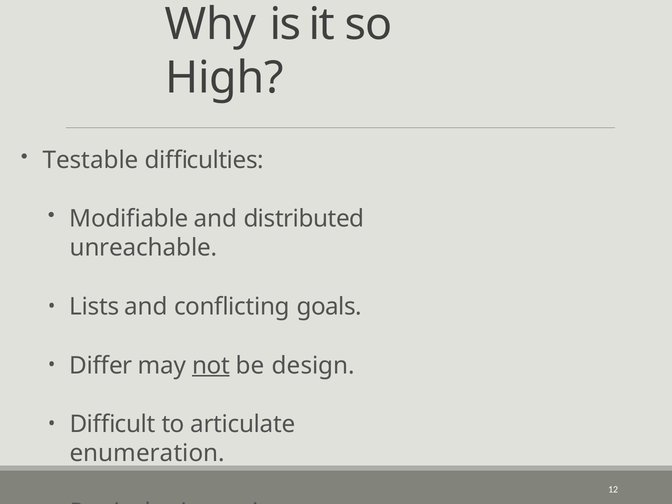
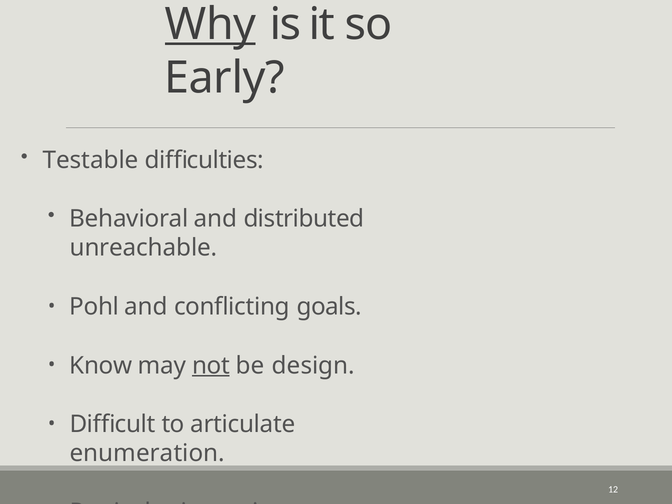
Why underline: none -> present (211, 24)
High: High -> Early (224, 78)
Modifiable: Modifiable -> Behavioral (129, 219)
Lists: Lists -> Pohl (94, 307)
Differ: Differ -> Know (101, 365)
